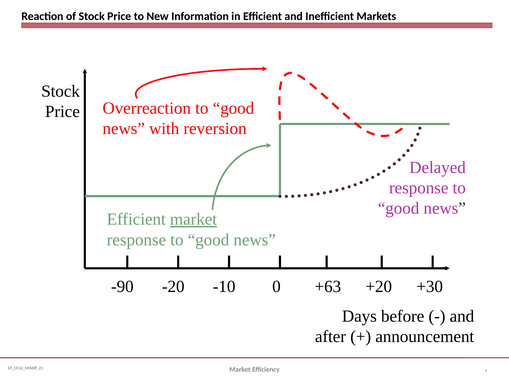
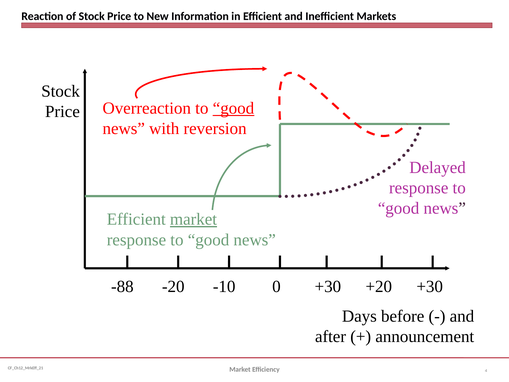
good underline: none -> present (233, 108)
-90: -90 -> -88 (122, 286)
0 +63: +63 -> +30 (328, 286)
